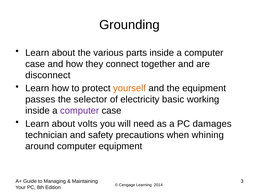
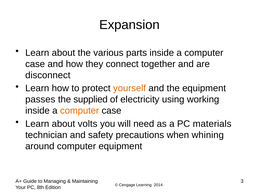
Grounding: Grounding -> Expansion (129, 25)
selector: selector -> supplied (91, 100)
basic: basic -> using (173, 100)
computer colour: purple -> orange (80, 111)
damages: damages -> materials (212, 124)
